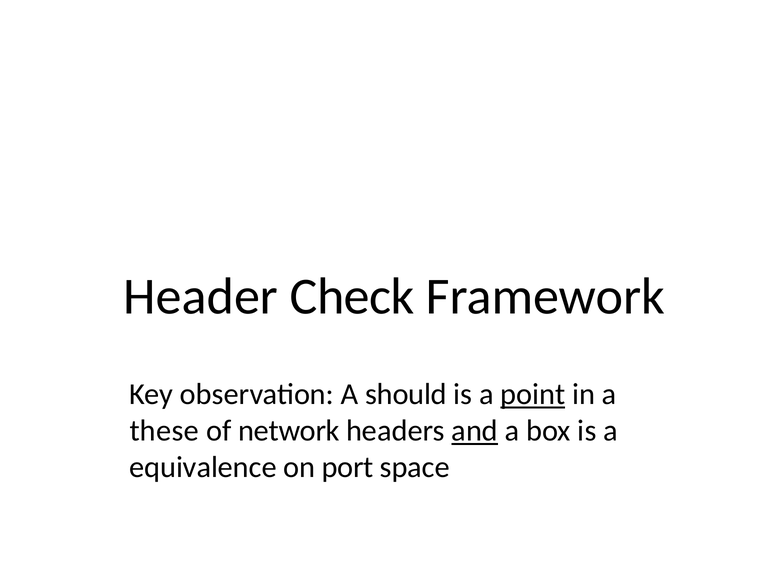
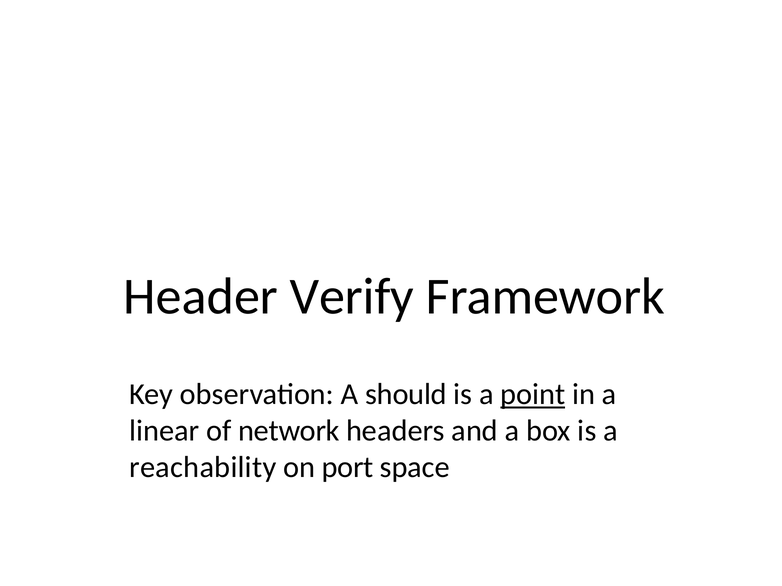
Check: Check -> Verify (352, 297)
these: these -> linear (164, 431)
and underline: present -> none (475, 431)
equivalence: equivalence -> reachability (203, 468)
